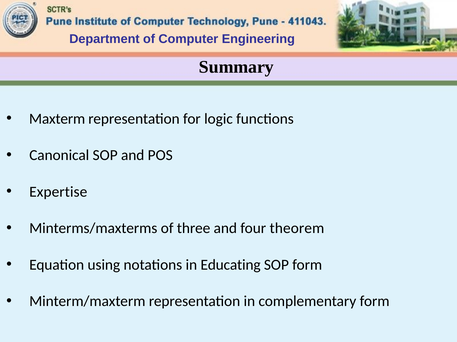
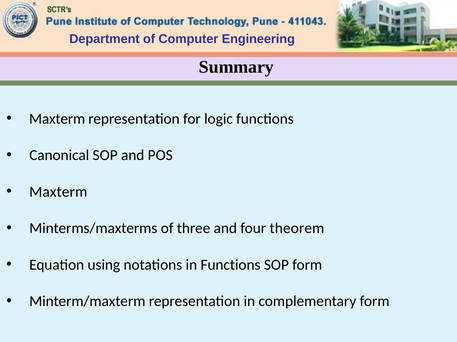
Expertise: Expertise -> Maxterm (58, 192)
in Educating: Educating -> Functions (230, 265)
